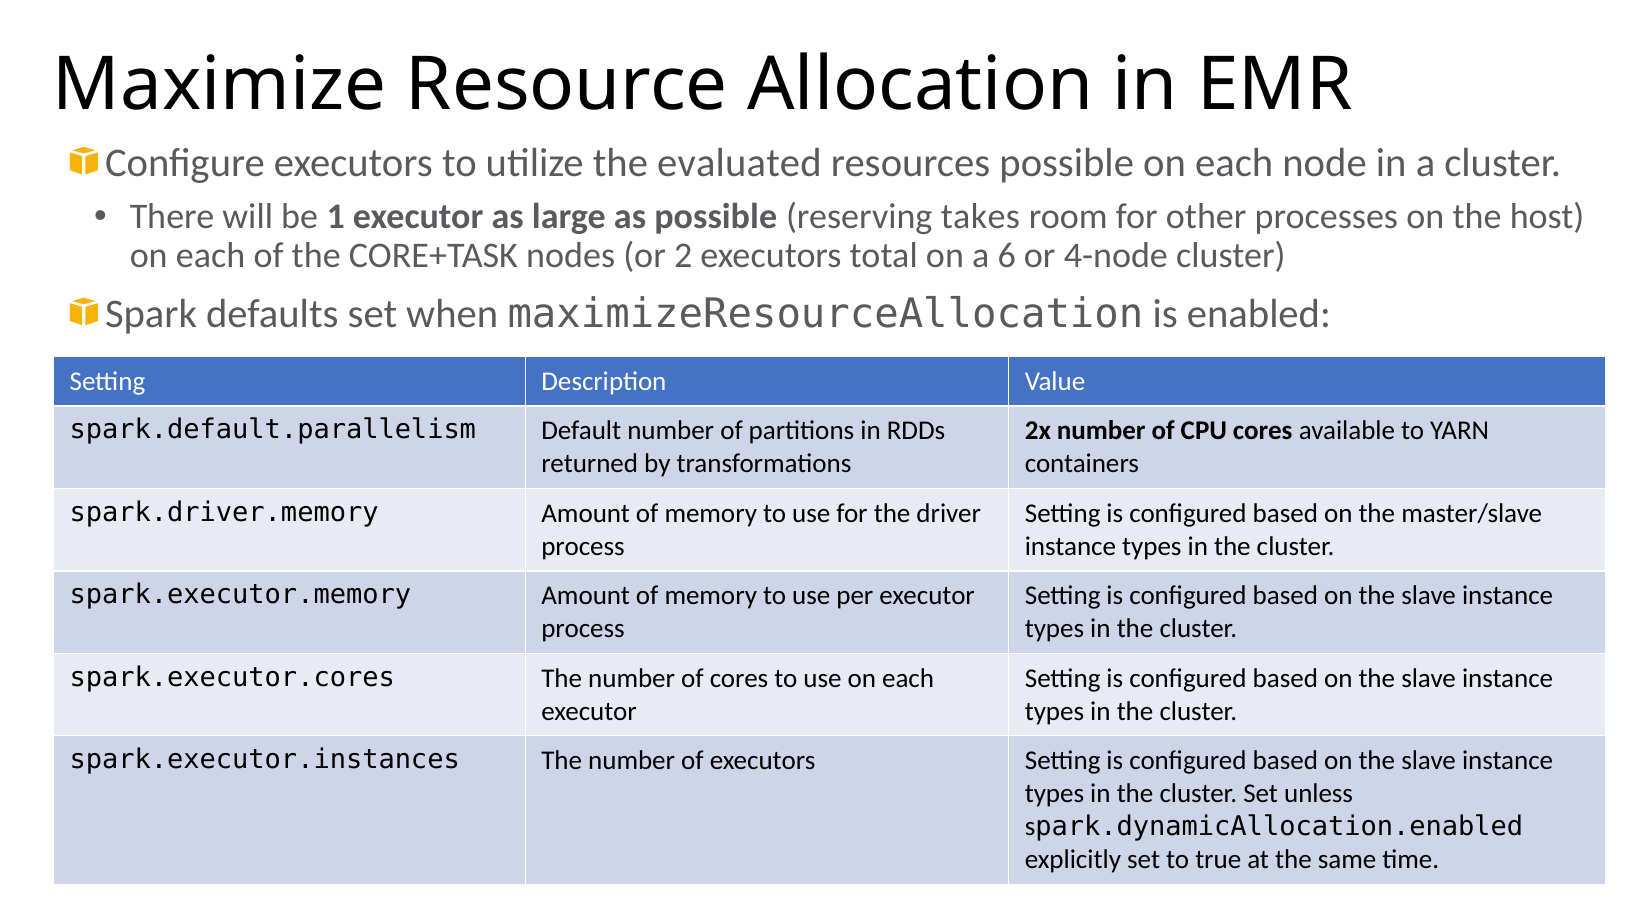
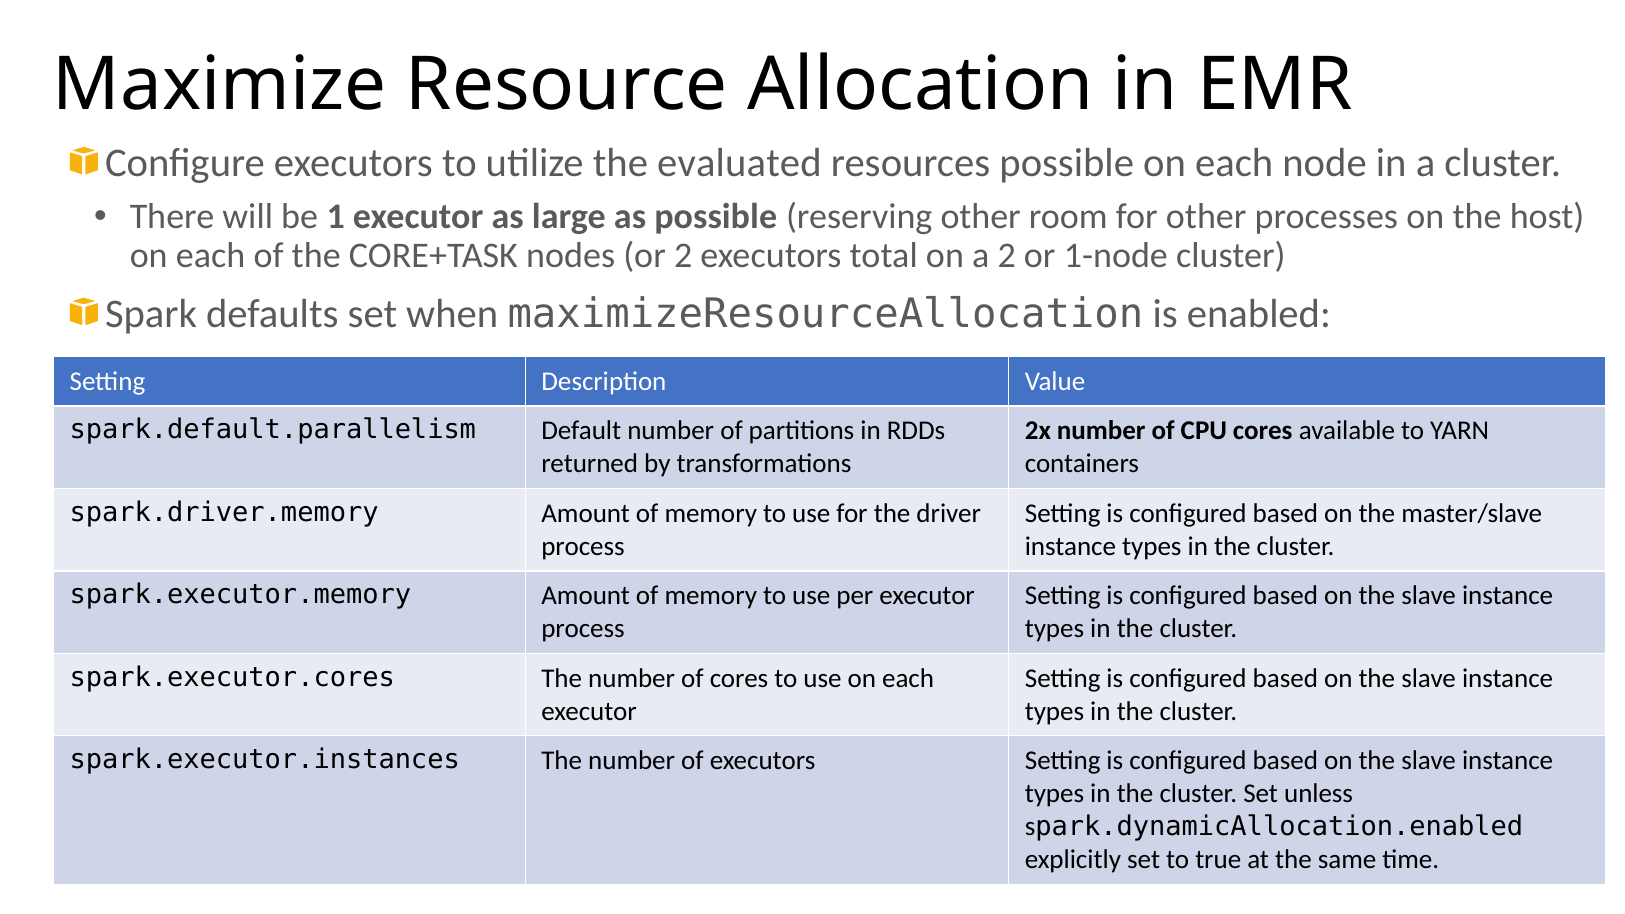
reserving takes: takes -> other (981, 217)
a 6: 6 -> 2 (1007, 256)
4-node: 4-node -> 1-node (1116, 256)
